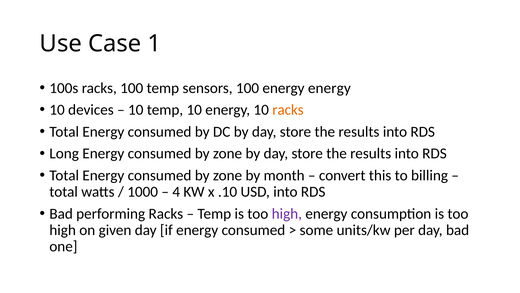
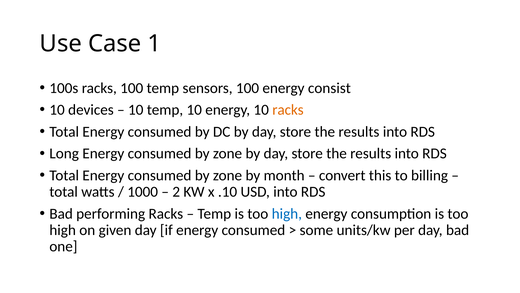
energy energy: energy -> consist (329, 88)
4: 4 -> 2 (176, 192)
high colour: purple -> blue (287, 213)
